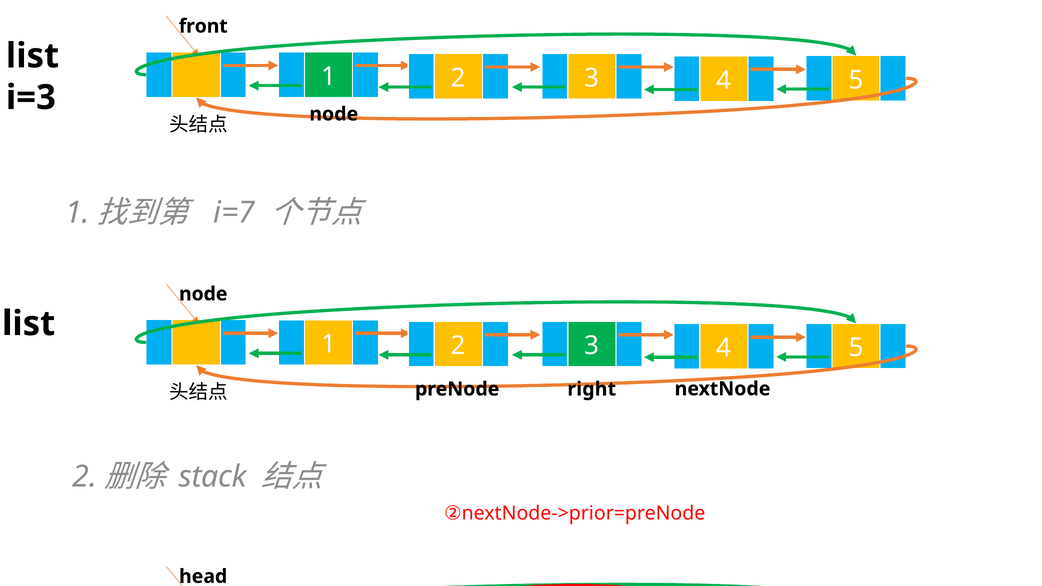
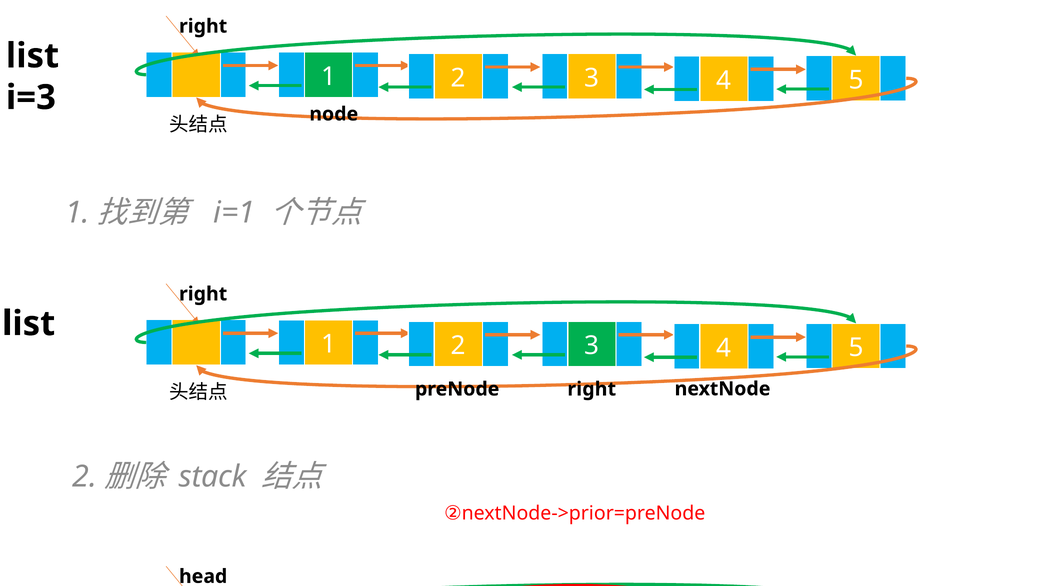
front: front -> right (203, 26)
i=7: i=7 -> i=1 (234, 213)
node: node -> right (203, 294)
